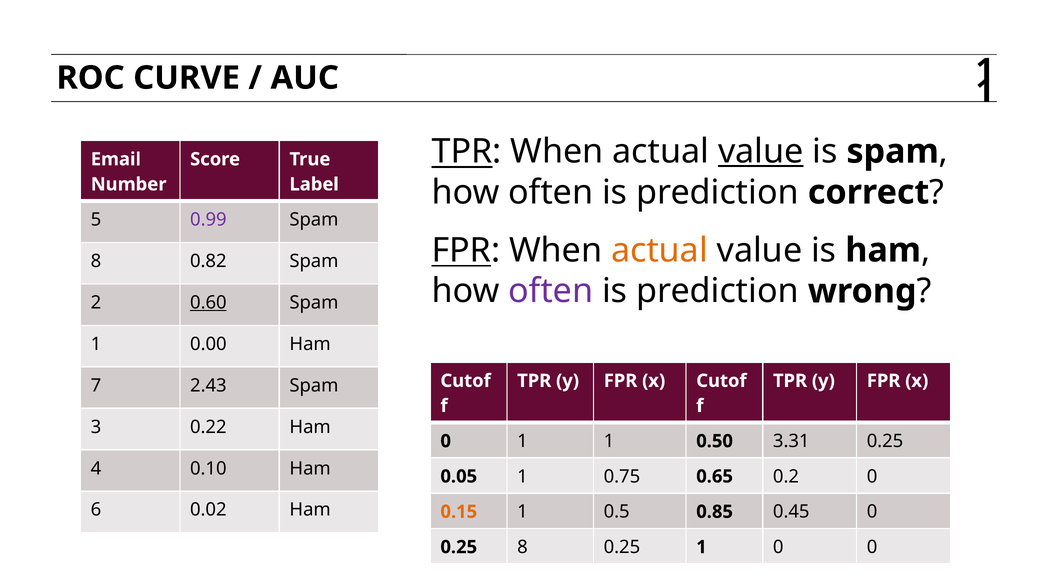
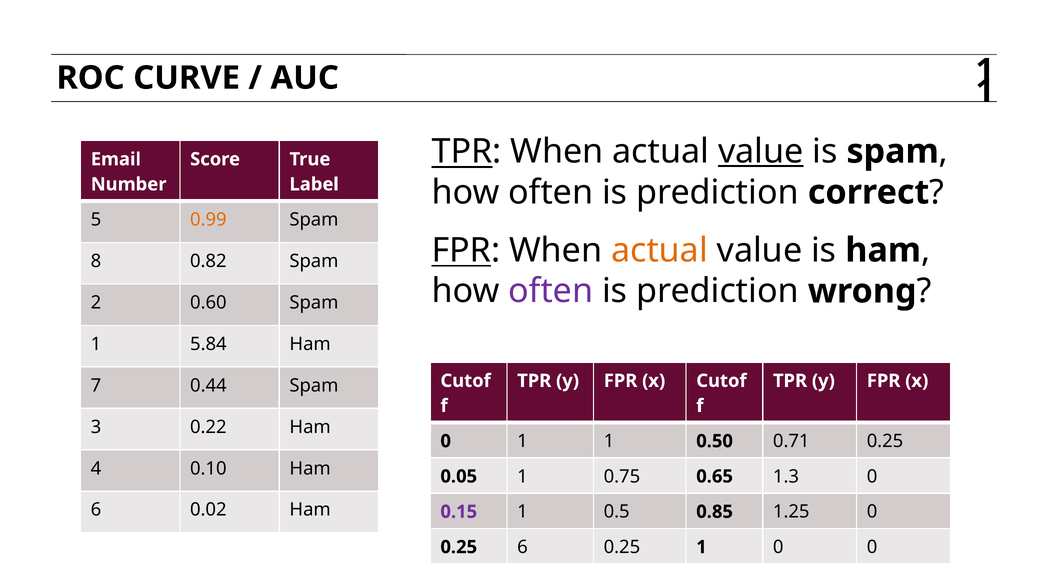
0.99 colour: purple -> orange (208, 220)
0.60 underline: present -> none (208, 303)
0.00: 0.00 -> 5.84 (208, 344)
2.43: 2.43 -> 0.44 (208, 386)
3.31: 3.31 -> 0.71 (791, 442)
0.2: 0.2 -> 1.3 (786, 477)
0.15 colour: orange -> purple (459, 512)
0.45: 0.45 -> 1.25 (791, 512)
0.25 8: 8 -> 6 (522, 548)
